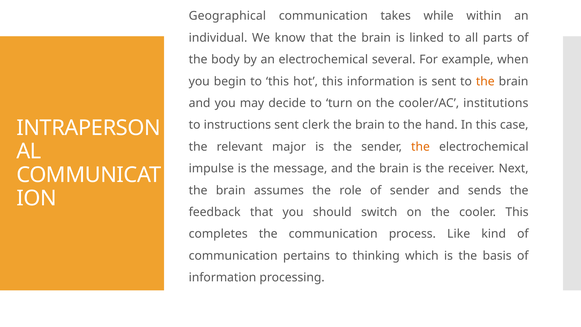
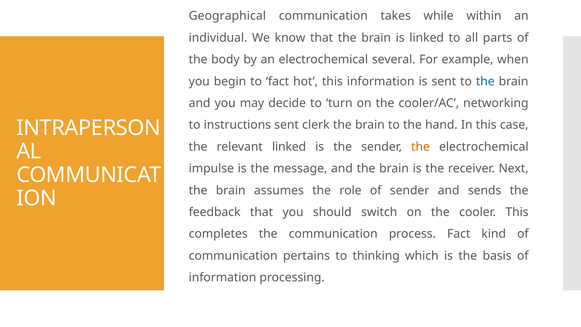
to this: this -> fact (278, 81)
the colour: orange -> blue (485, 81)
institutions: institutions -> networking (496, 103)
relevant major: major -> linked (289, 147)
process Like: Like -> Fact (459, 234)
